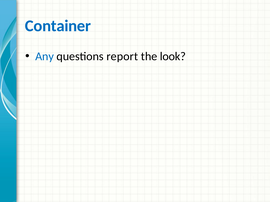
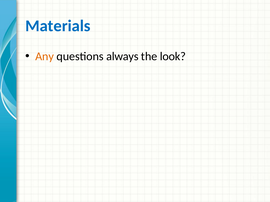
Container: Container -> Materials (58, 26)
Any colour: blue -> orange (45, 57)
report: report -> always (122, 57)
